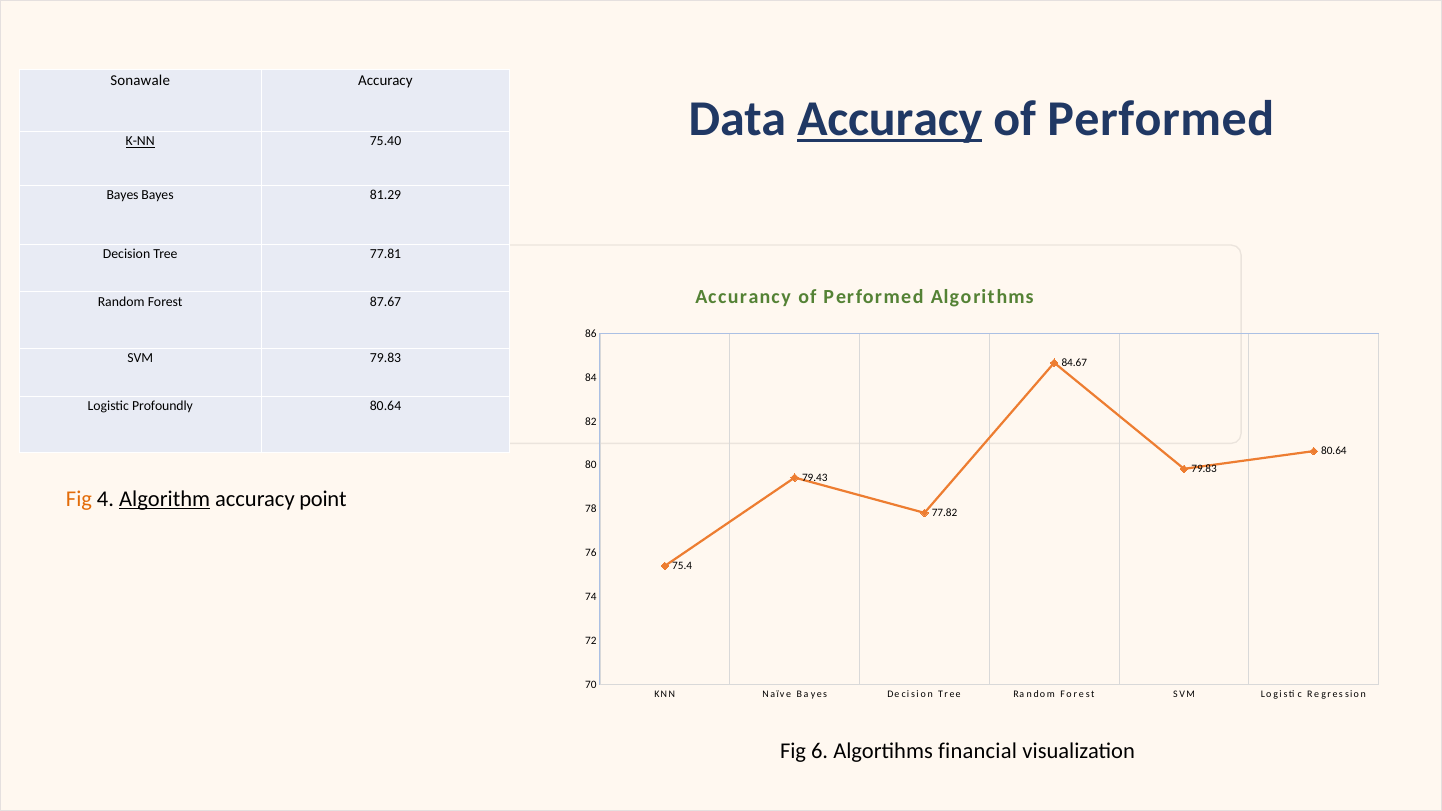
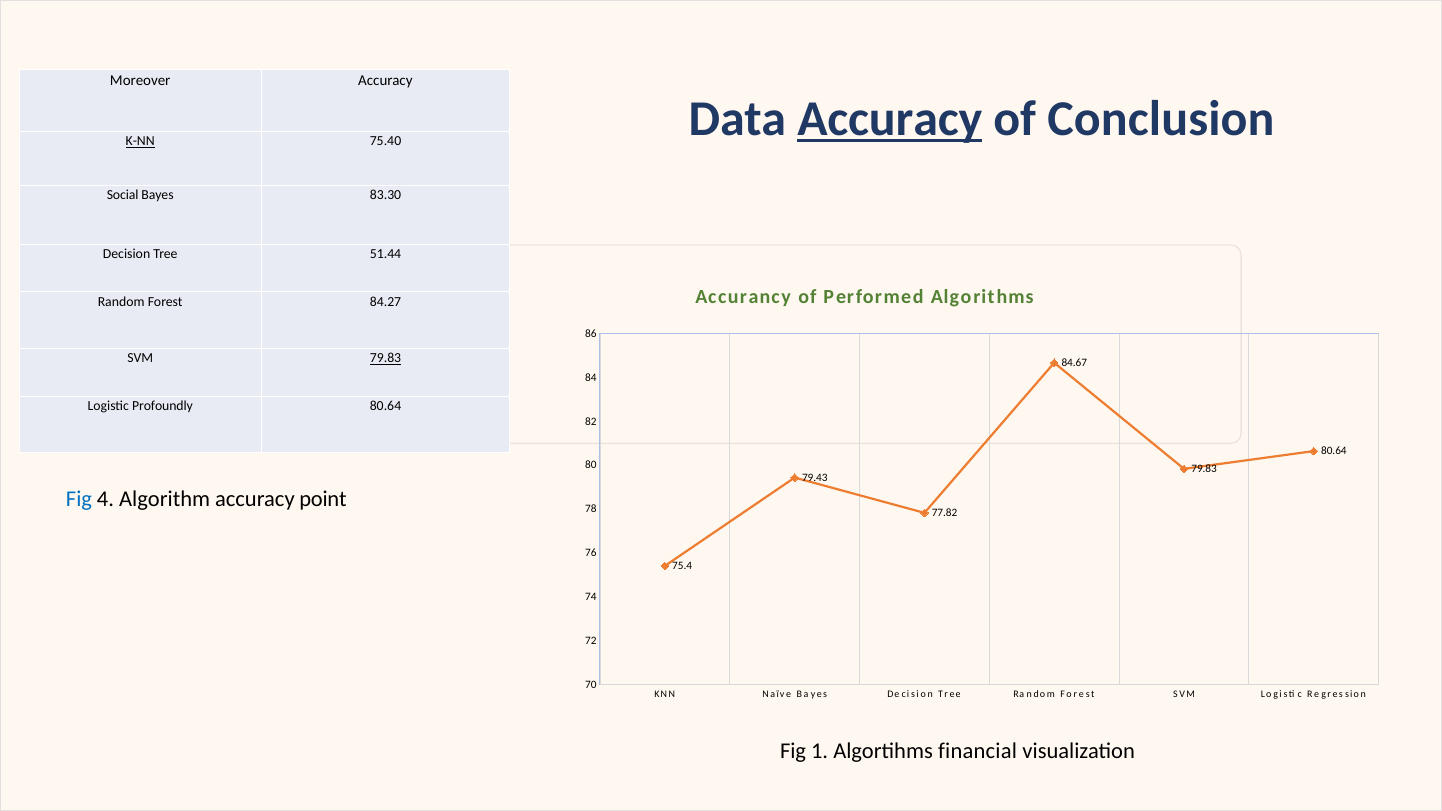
Sonawale: Sonawale -> Moreover (140, 80)
Performed: Performed -> Conclusion (1161, 119)
Bayes: Bayes -> Social (123, 195)
81.29: 81.29 -> 83.30 (386, 195)
77.81: 77.81 -> 51.44 (386, 254)
87.67: 87.67 -> 84.27 (386, 302)
79.83 underline: none -> present (386, 358)
Fig colour: orange -> blue (79, 499)
Algorithm underline: present -> none (165, 499)
6: 6 -> 1 (820, 752)
